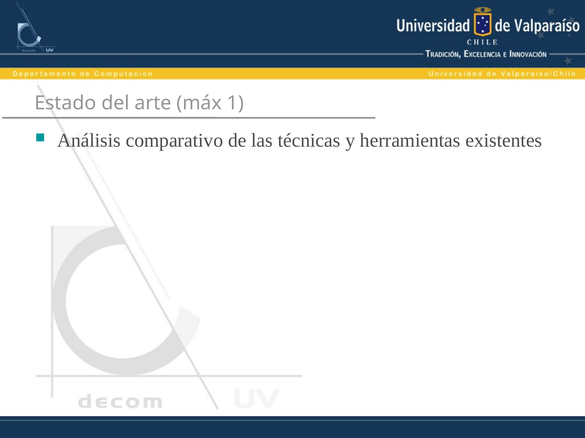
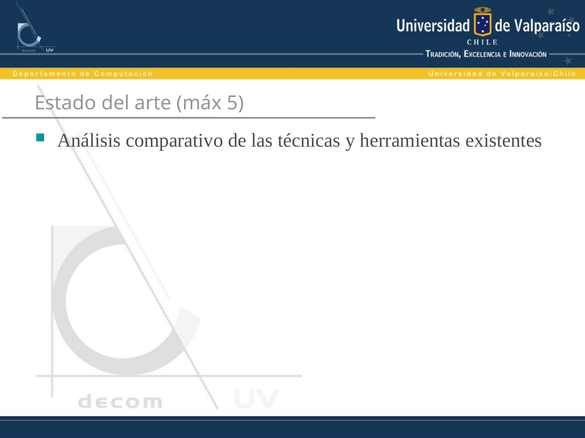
1: 1 -> 5 (235, 103)
